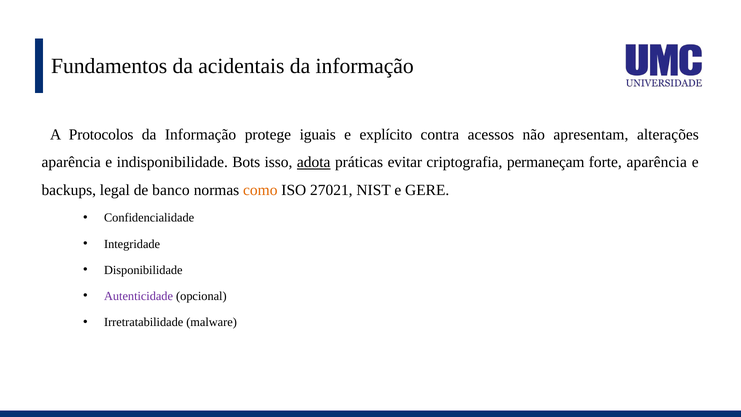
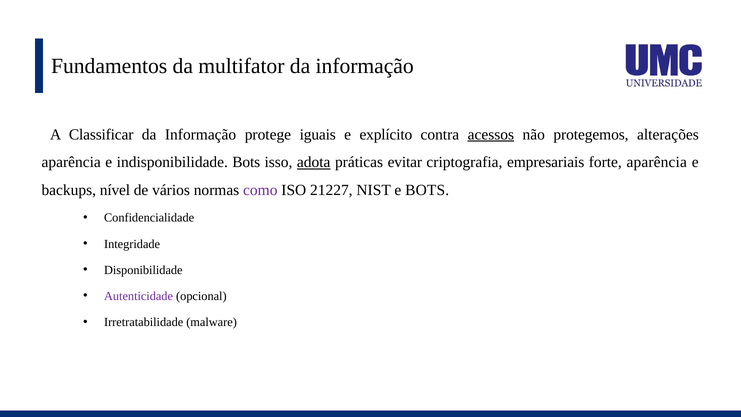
acidentais: acidentais -> multifator (241, 66)
Protocolos: Protocolos -> Classificar (101, 134)
acessos underline: none -> present (491, 134)
apresentam: apresentam -> protegemos (591, 134)
permaneçam: permaneçam -> empresariais (546, 162)
legal: legal -> nível (115, 190)
banco: banco -> vários (171, 190)
como colour: orange -> purple (260, 190)
27021: 27021 -> 21227 (331, 190)
e GERE: GERE -> BOTS (427, 190)
